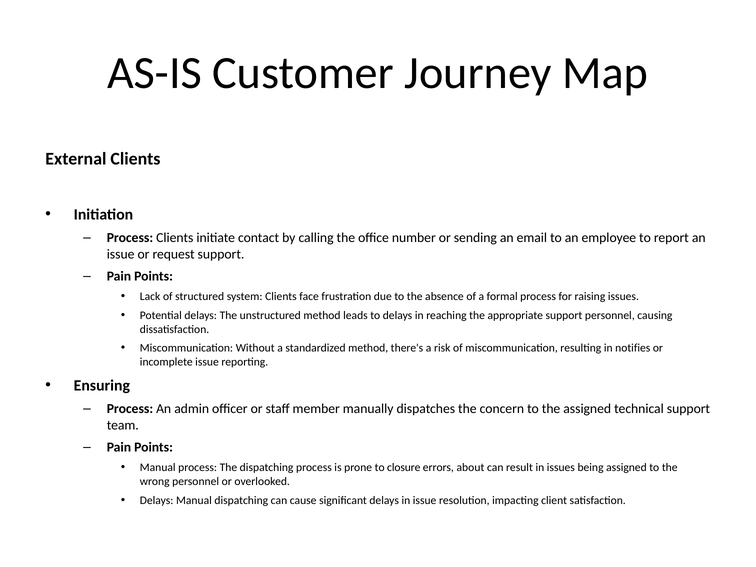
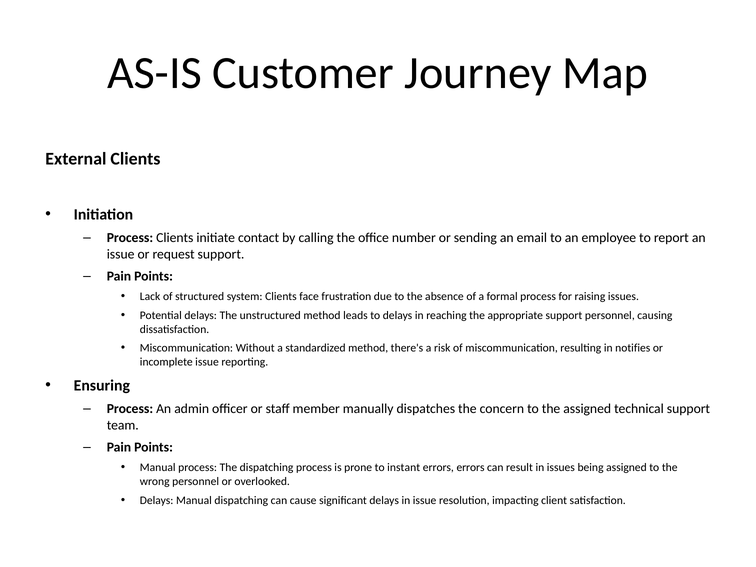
closure: closure -> instant (404, 467)
errors about: about -> errors (471, 467)
